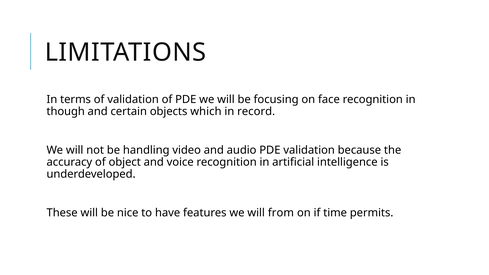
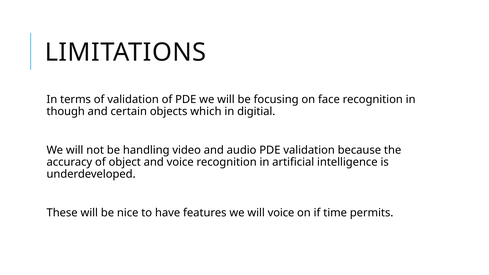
record: record -> digitial (256, 112)
will from: from -> voice (281, 213)
